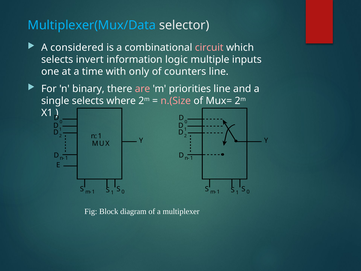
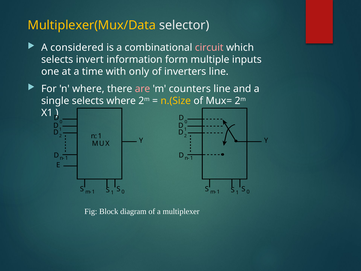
Multiplexer(Mux/Data colour: light blue -> yellow (92, 25)
logic: logic -> form (177, 60)
counters: counters -> inverters (185, 72)
n binary: binary -> where (88, 89)
priorities: priorities -> counters (190, 89)
n.(Size colour: pink -> yellow (176, 101)
